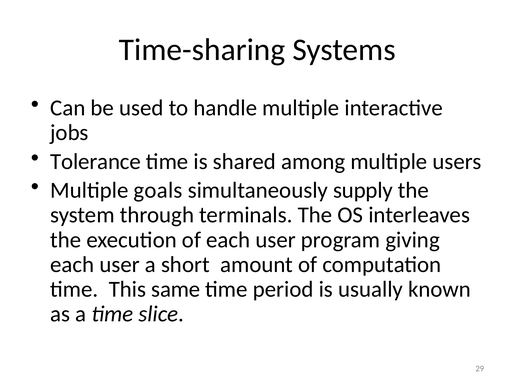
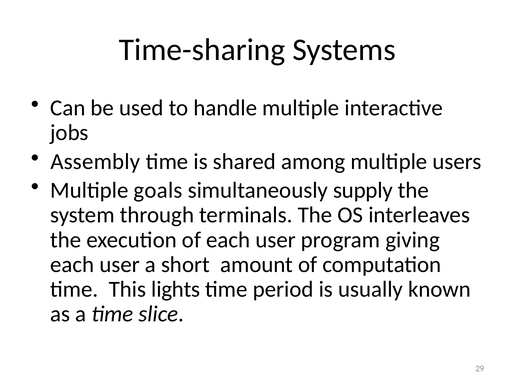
Tolerance: Tolerance -> Assembly (95, 162)
same: same -> lights (176, 289)
